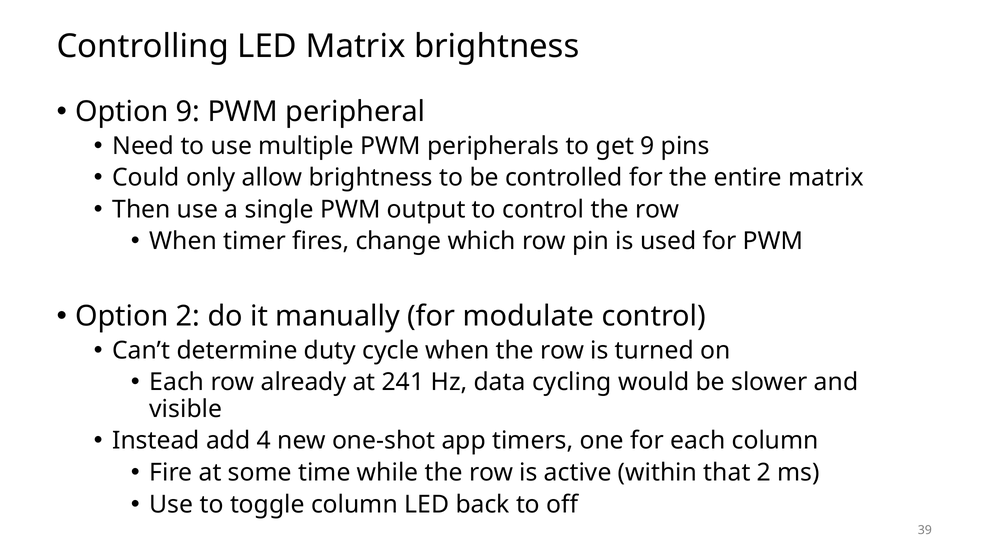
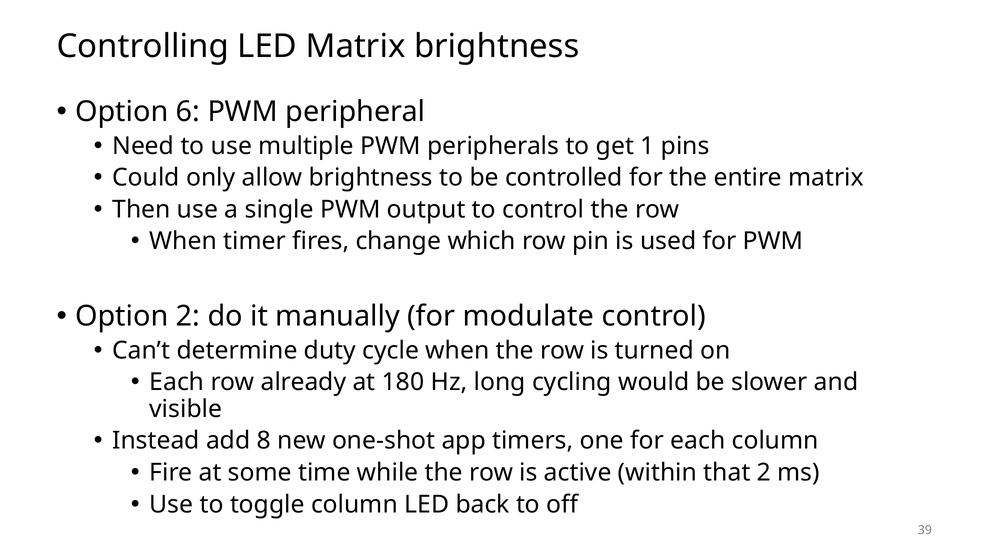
Option 9: 9 -> 6 (188, 112)
get 9: 9 -> 1 (647, 146)
241: 241 -> 180 (403, 383)
data: data -> long (500, 383)
4: 4 -> 8 (264, 441)
